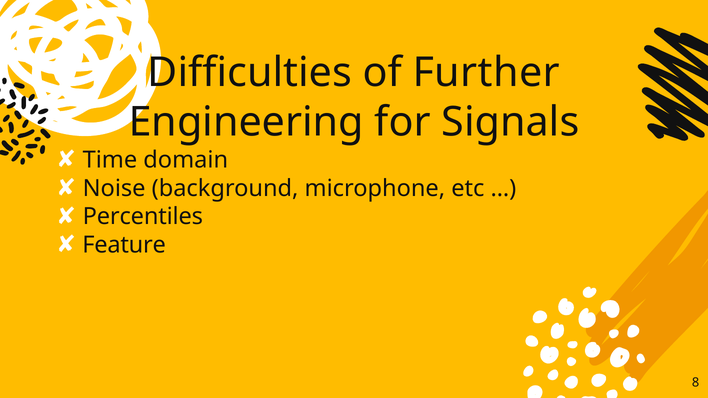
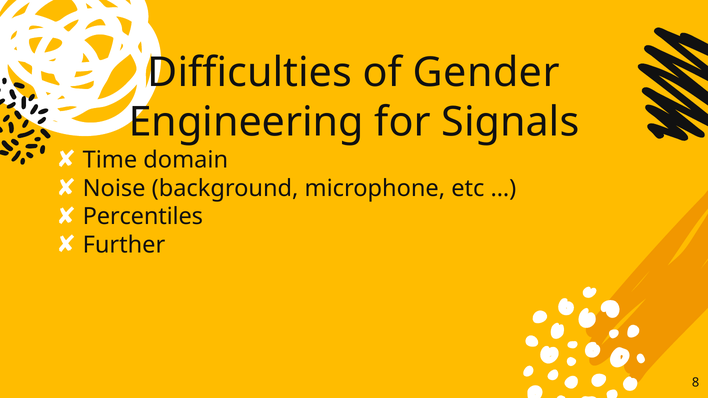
Further: Further -> Gender (486, 73)
Feature: Feature -> Further (124, 245)
